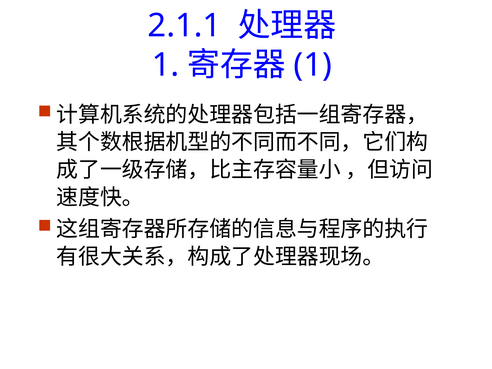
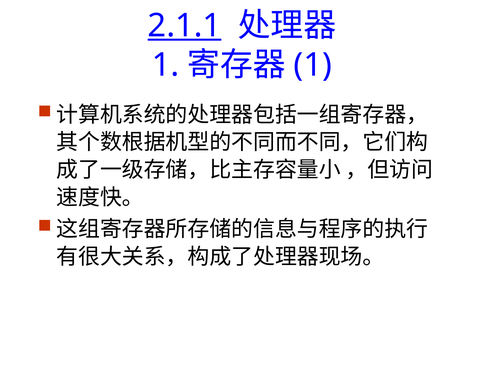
2.1.1 underline: none -> present (184, 26)
